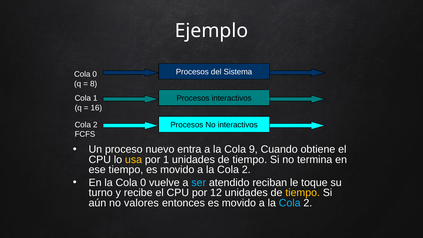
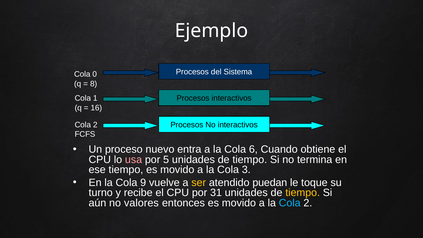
9: 9 -> 6 (253, 149)
usa colour: yellow -> pink (134, 160)
por 1: 1 -> 5 (166, 160)
2: 2 -> 3 (246, 170)
la Cola 0: 0 -> 9 (143, 183)
ser colour: light blue -> yellow (199, 183)
reciban: reciban -> puedan (270, 183)
12: 12 -> 31 (216, 193)
